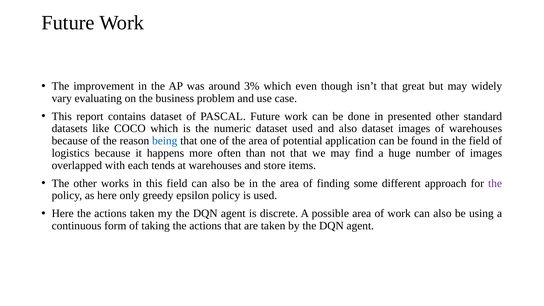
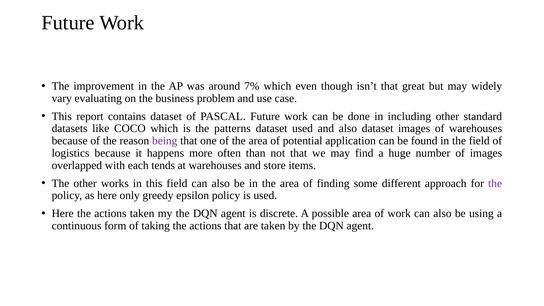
3%: 3% -> 7% (252, 86)
presented: presented -> including (409, 116)
numeric: numeric -> patterns (232, 129)
being colour: blue -> purple (165, 141)
